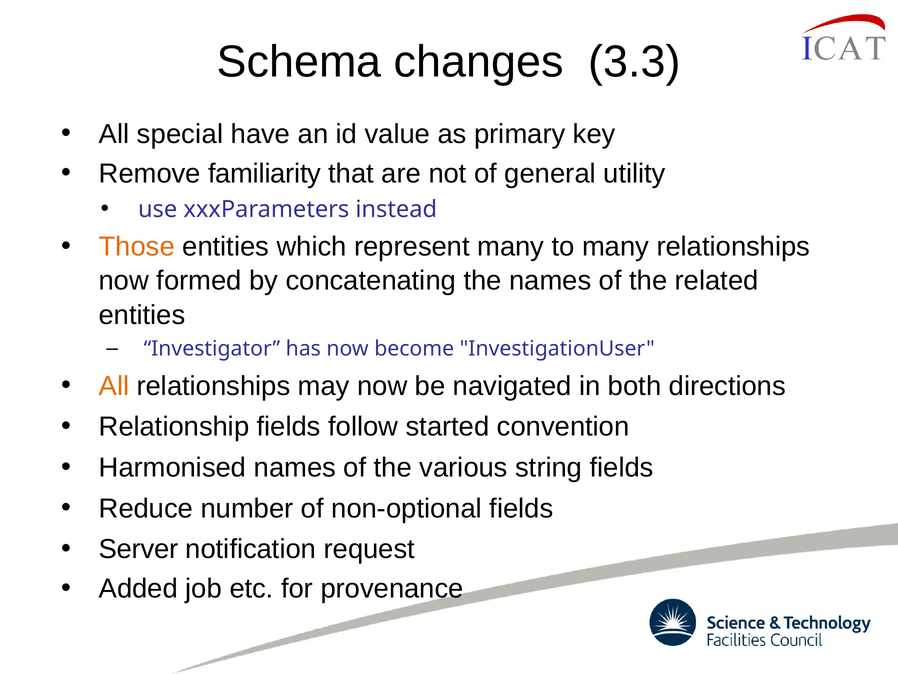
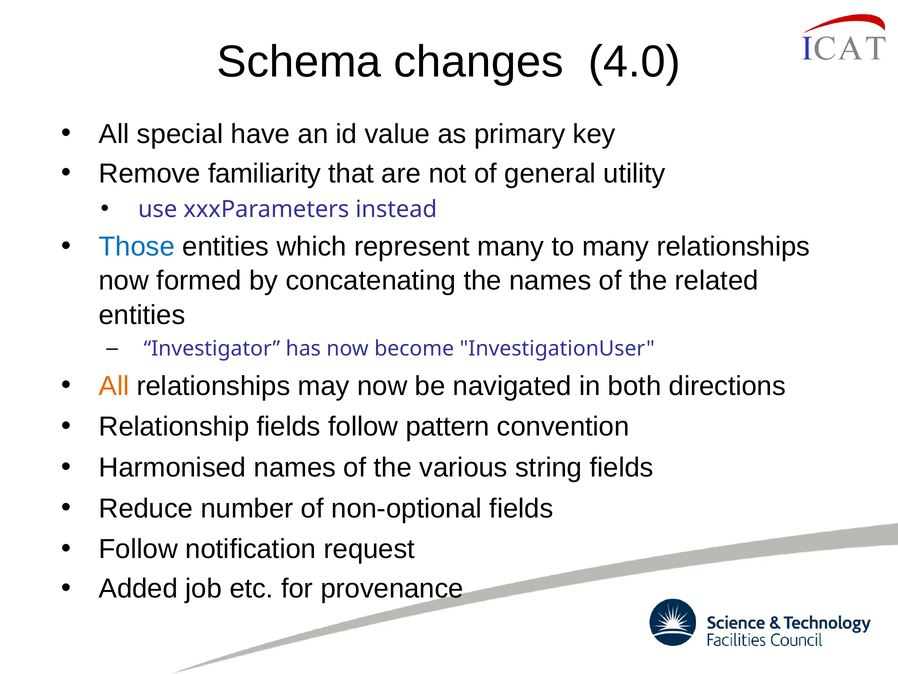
3.3: 3.3 -> 4.0 (635, 62)
Those colour: orange -> blue (137, 247)
started: started -> pattern (448, 427)
Server: Server -> Follow (138, 549)
